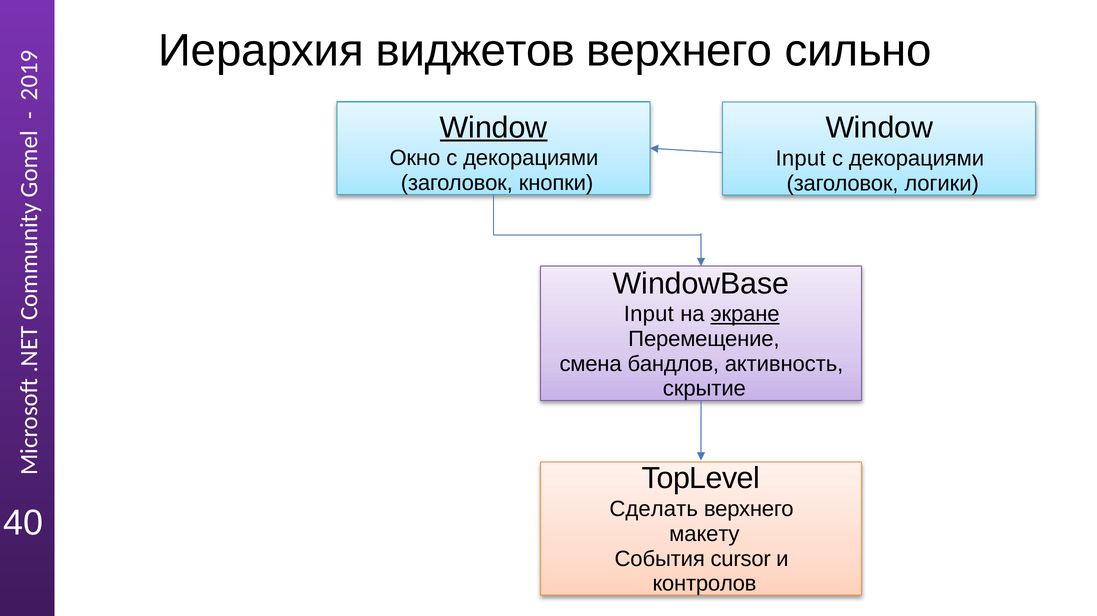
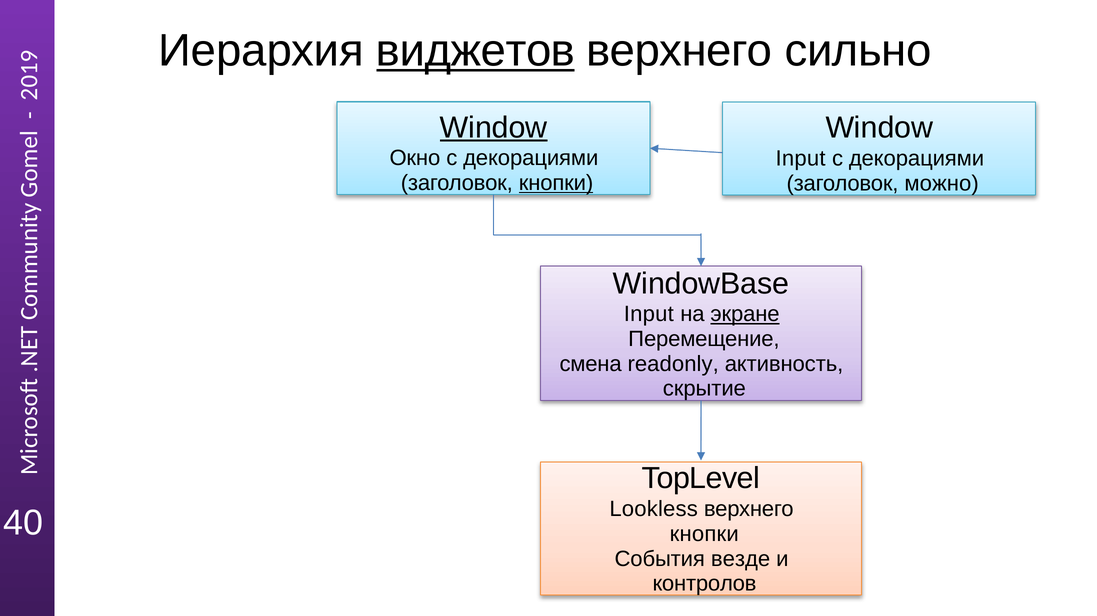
виджетов underline: none -> present (476, 51)
кнопки underline: none -> present (556, 183)
логики: логики -> можно (942, 183)
бандлов: бандлов -> readonly (673, 364)
Сделать: Сделать -> Lookless (654, 509)
макету: макету -> кнопки (704, 534)
cursor: cursor -> везде (741, 559)
